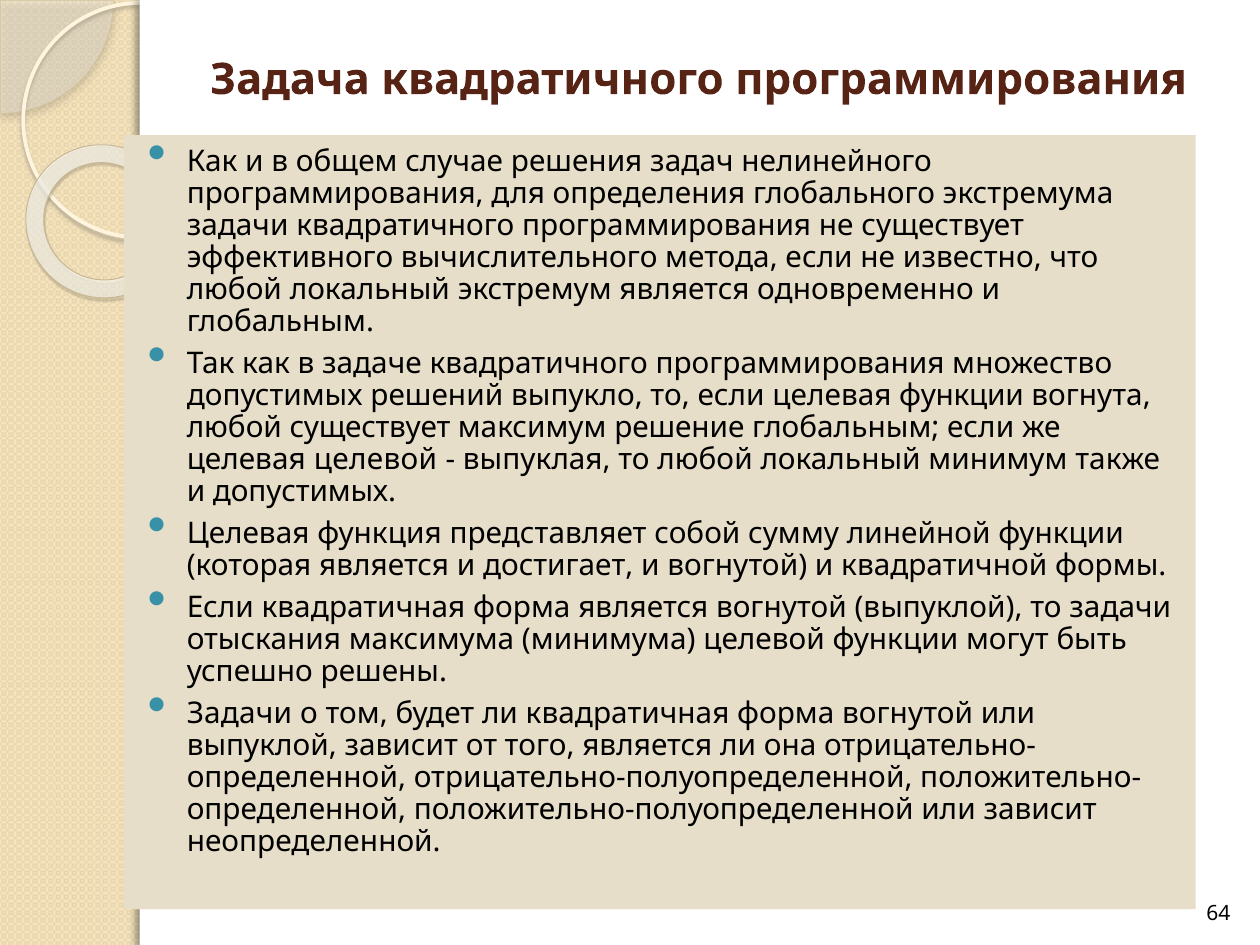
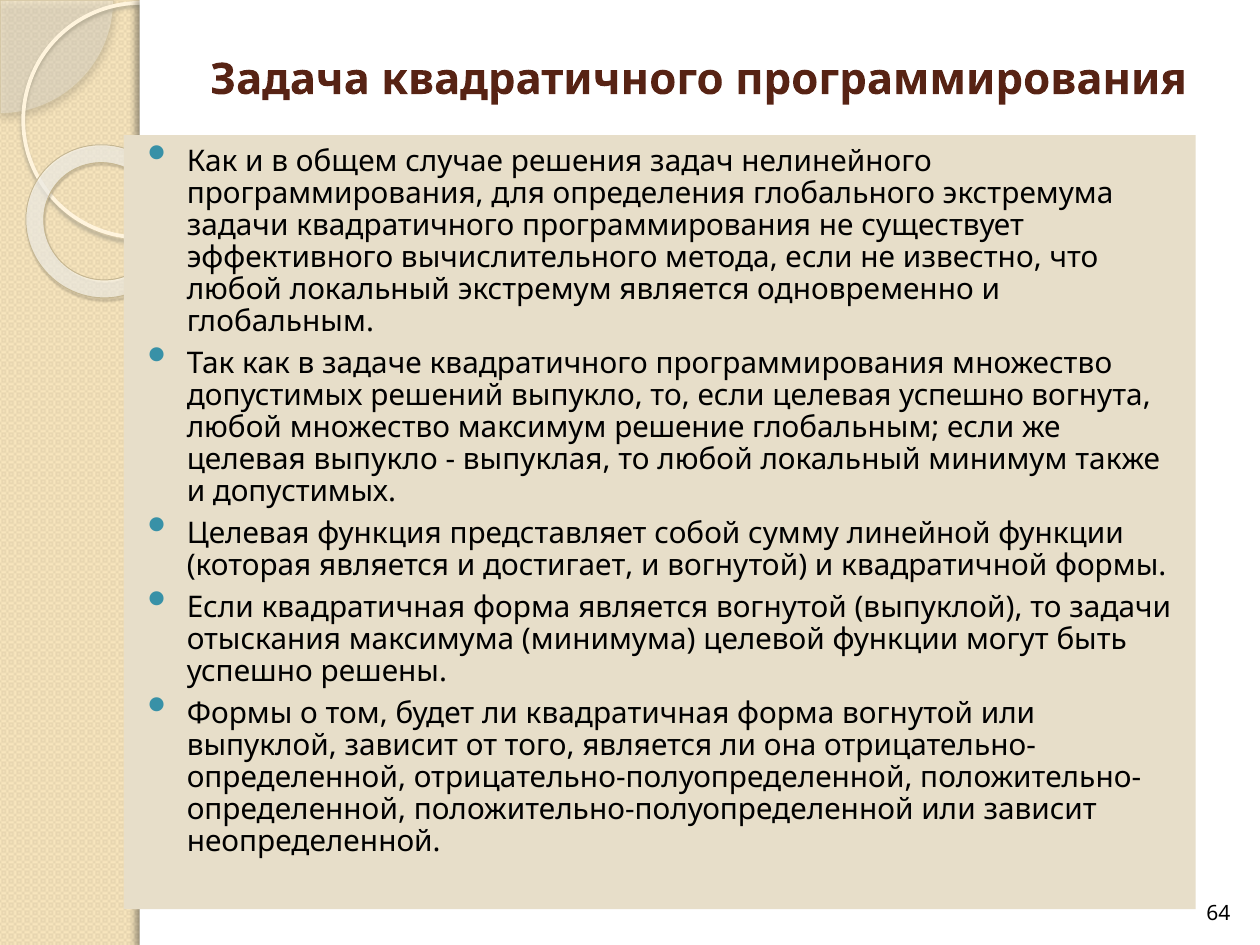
целевая функции: функции -> успешно (962, 396)
любой существует: существует -> множество (370, 428)
целевая целевой: целевой -> выпукло (376, 460)
Задачи: Задачи -> Формы (240, 713)
